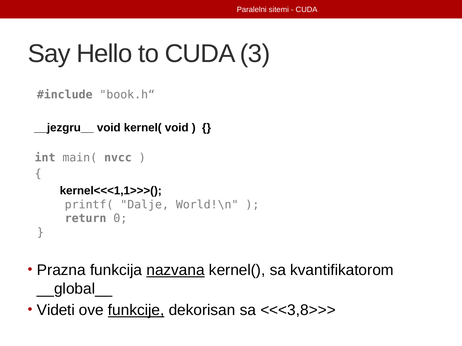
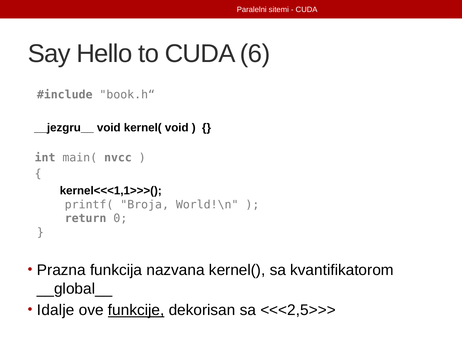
3: 3 -> 6 (255, 54)
Dalje: Dalje -> Broja (145, 205)
nazvana underline: present -> none (176, 271)
Videti: Videti -> Idalje (56, 311)
<<<3,8>>>: <<<3,8>>> -> <<<2,5>>> (298, 311)
